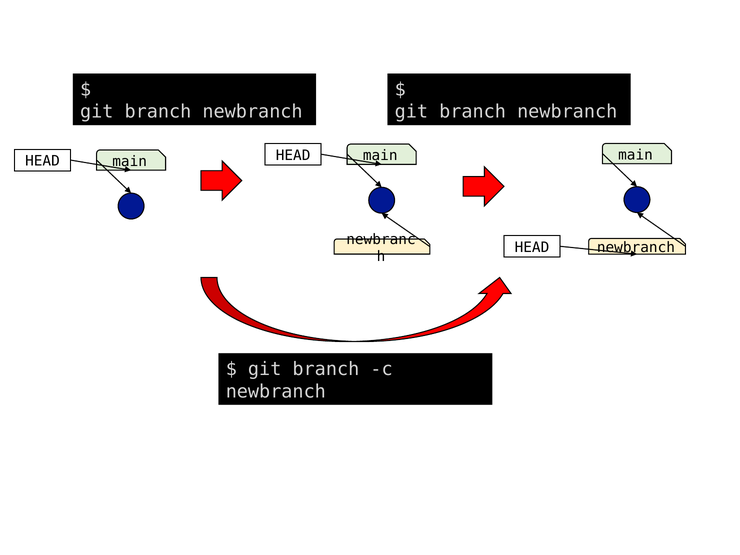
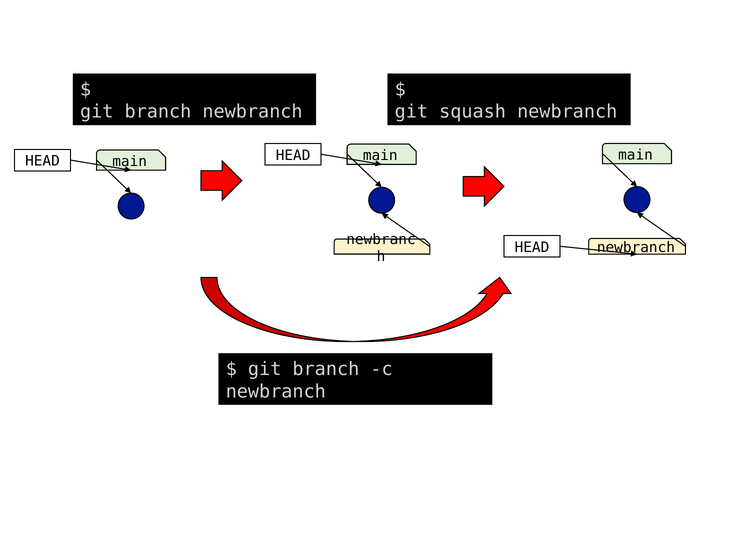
branch: branch -> squash (473, 112)
